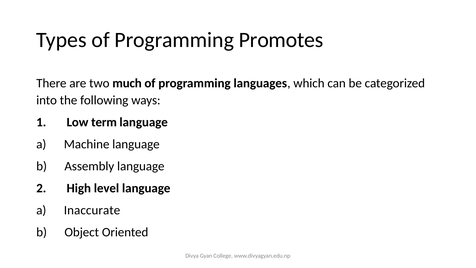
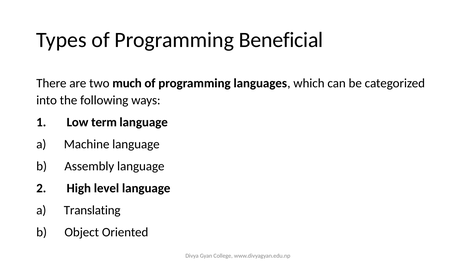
Promotes: Promotes -> Beneficial (281, 40)
Inaccurate: Inaccurate -> Translating (92, 210)
